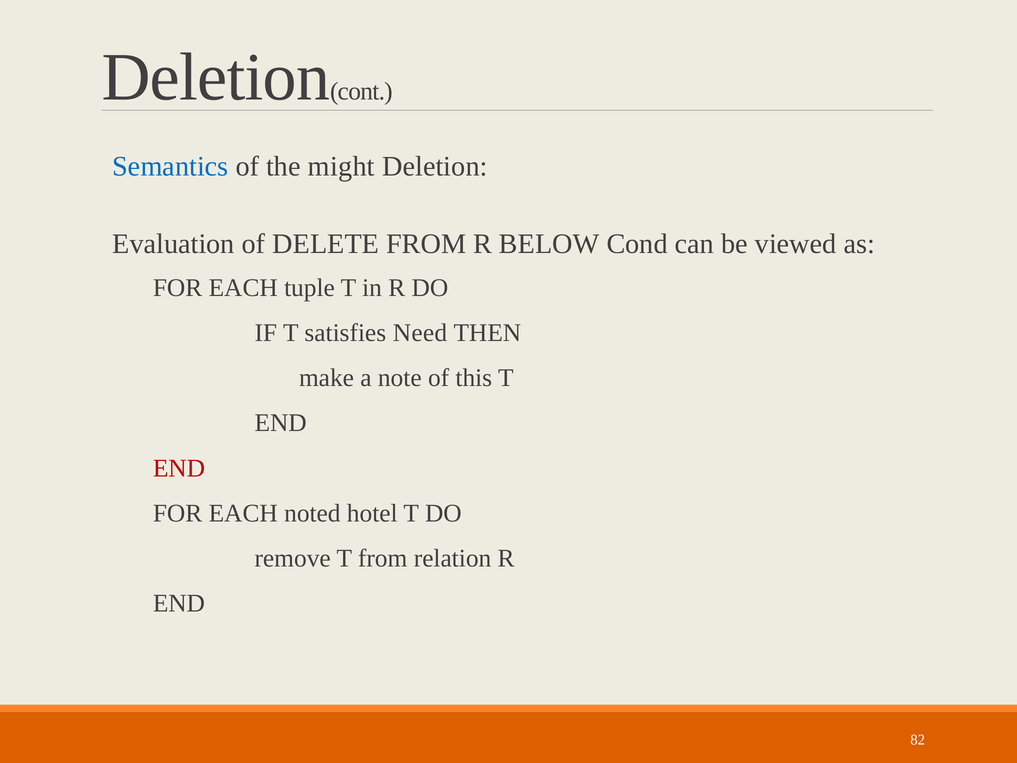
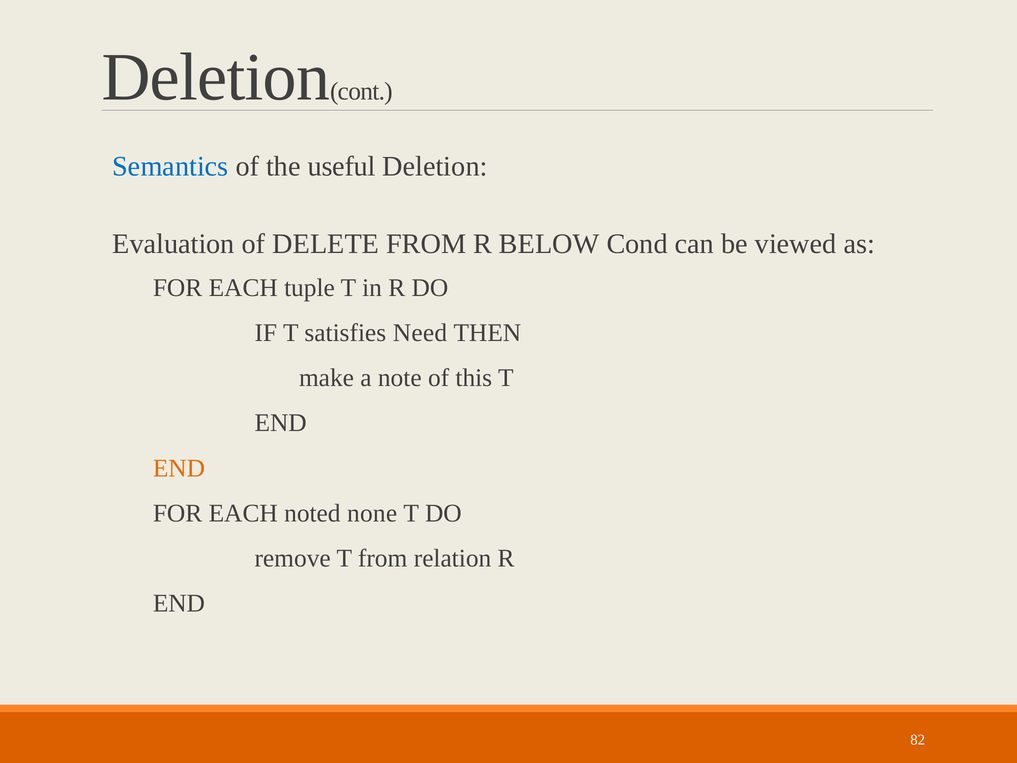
might: might -> useful (342, 166)
END colour: red -> orange (179, 468)
hotel: hotel -> none (372, 513)
